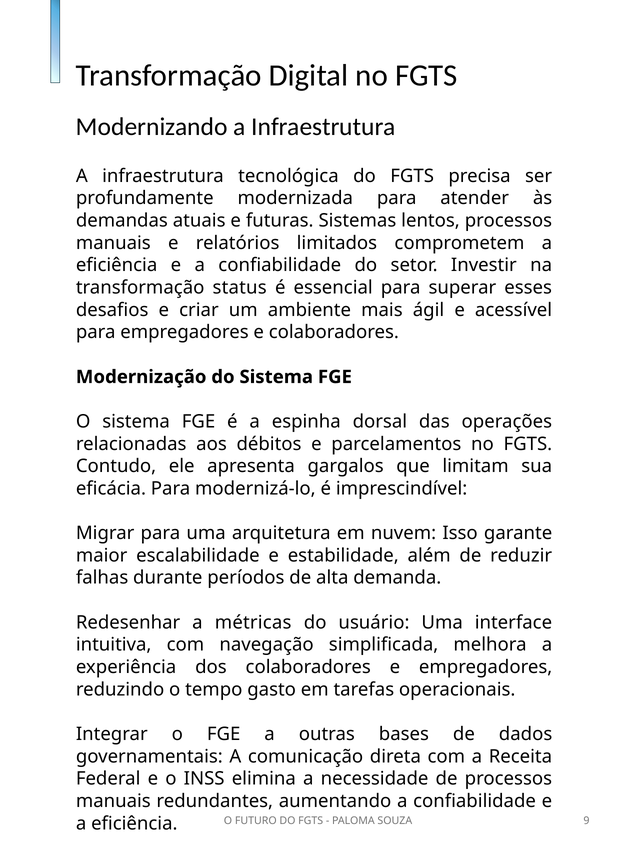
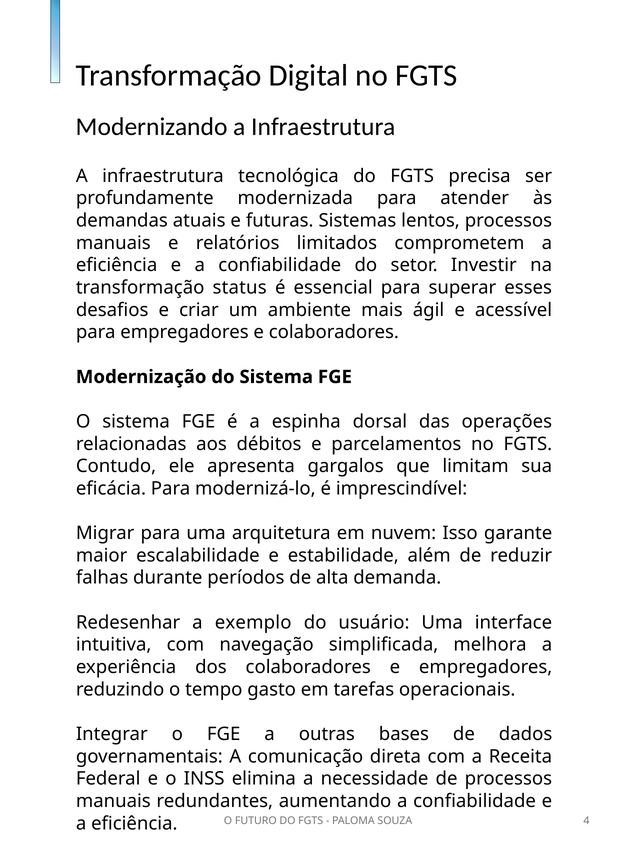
métricas: métricas -> exemplo (253, 622)
9: 9 -> 4 (586, 821)
